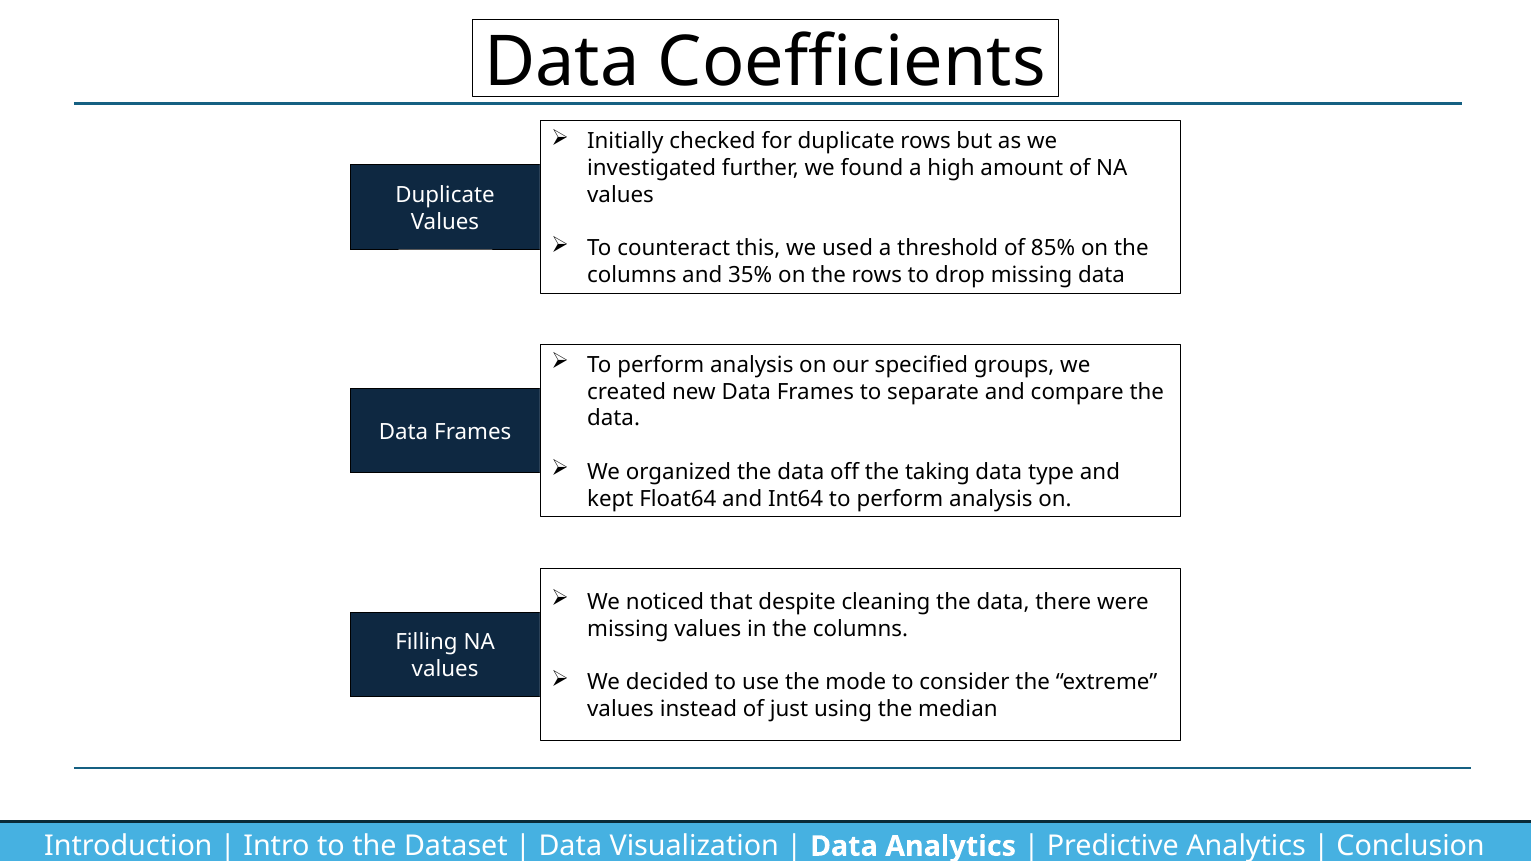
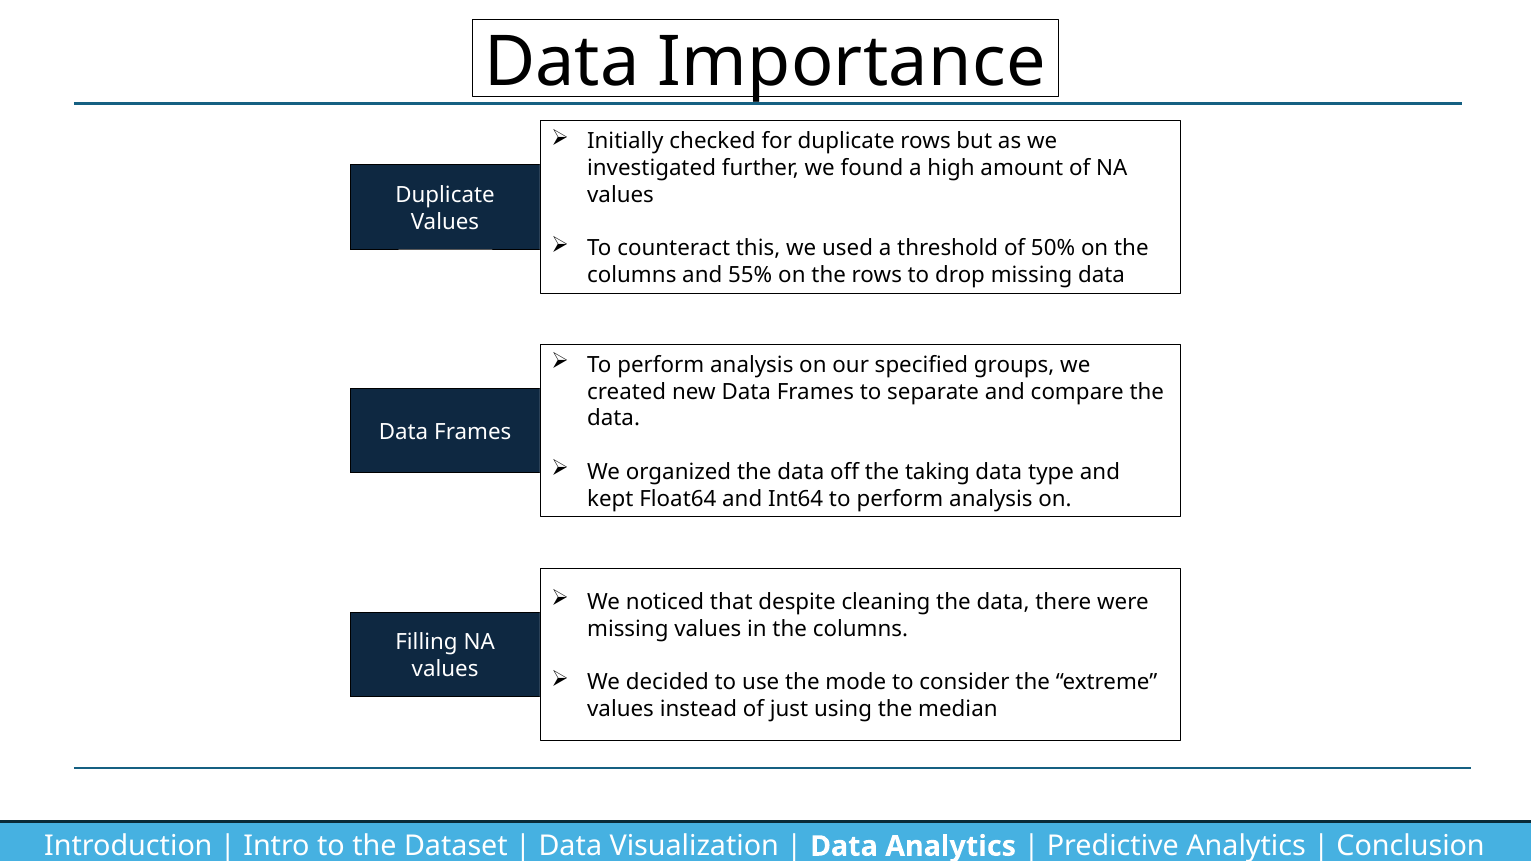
Coefficients: Coefficients -> Importance (852, 62)
85%: 85% -> 50% (1053, 249)
35%: 35% -> 55% (750, 275)
